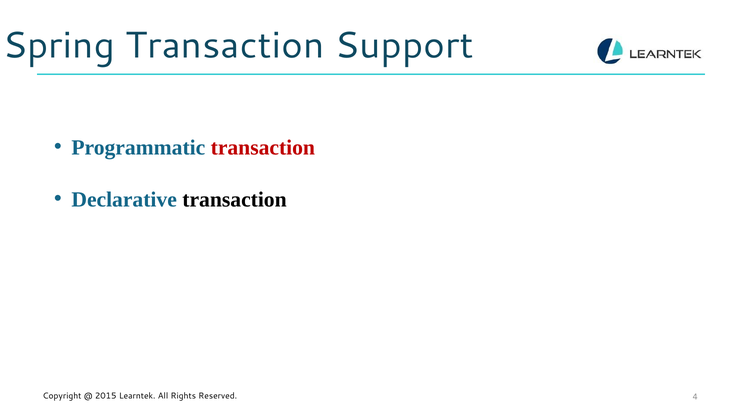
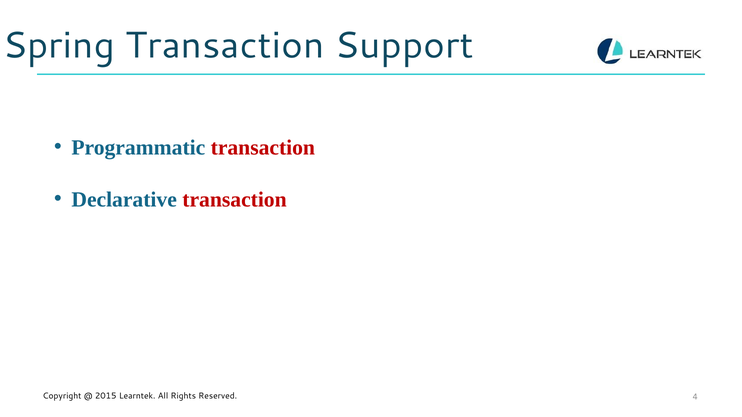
transaction colour: black -> red (235, 200)
